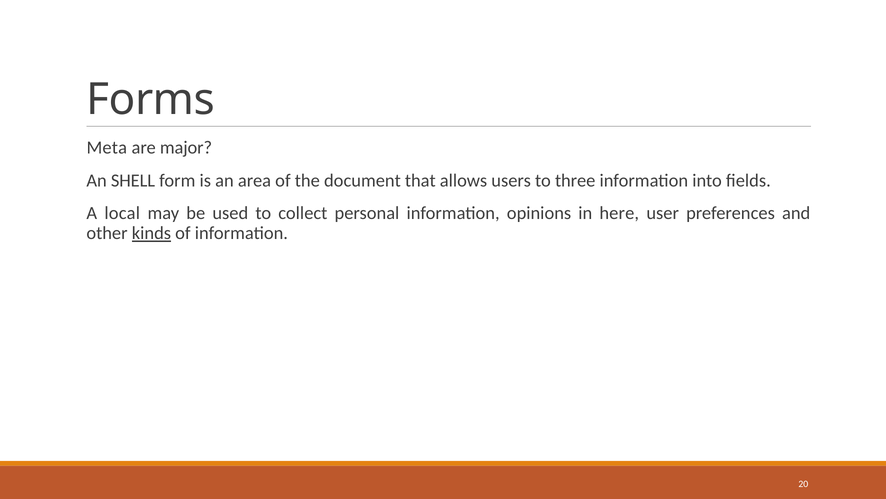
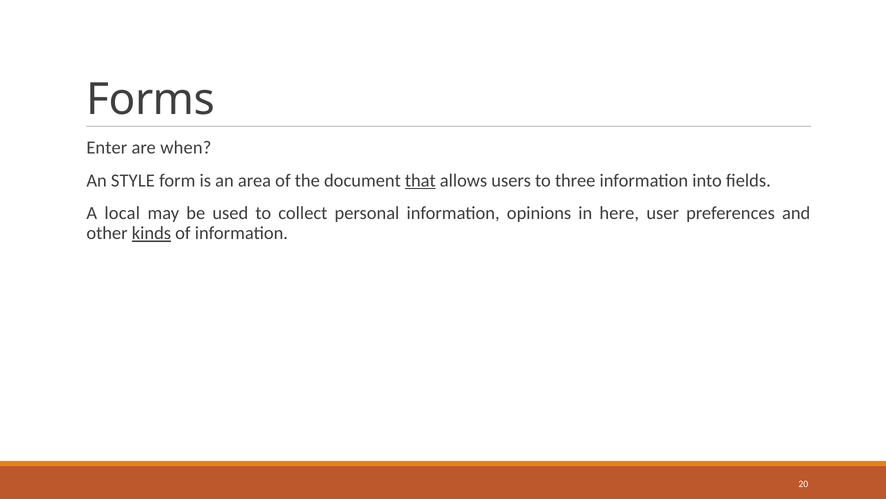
Meta: Meta -> Enter (107, 147)
major: major -> when (186, 147)
SHELL: SHELL -> STYLE (133, 180)
that underline: none -> present (420, 180)
